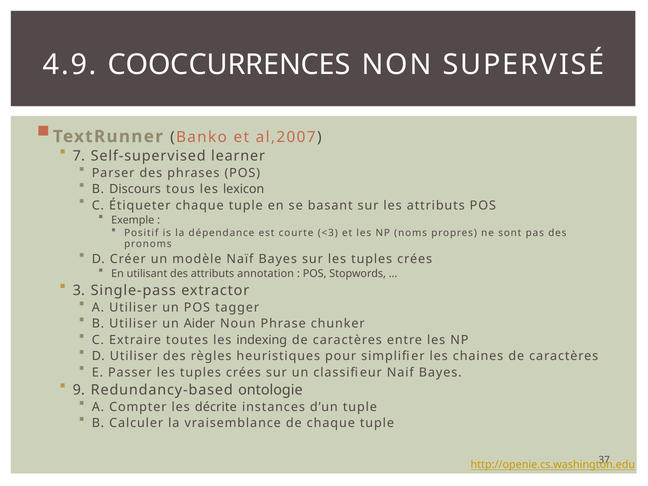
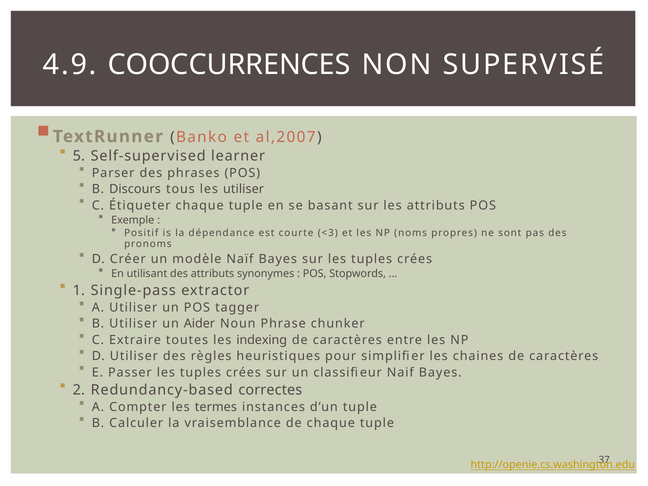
7: 7 -> 5 (79, 156)
les lexicon: lexicon -> utiliser (244, 189)
annotation: annotation -> synonymes (266, 274)
3: 3 -> 1 (79, 291)
9: 9 -> 2 (79, 390)
ontologie: ontologie -> correctes (270, 390)
décrite: décrite -> termes (216, 407)
